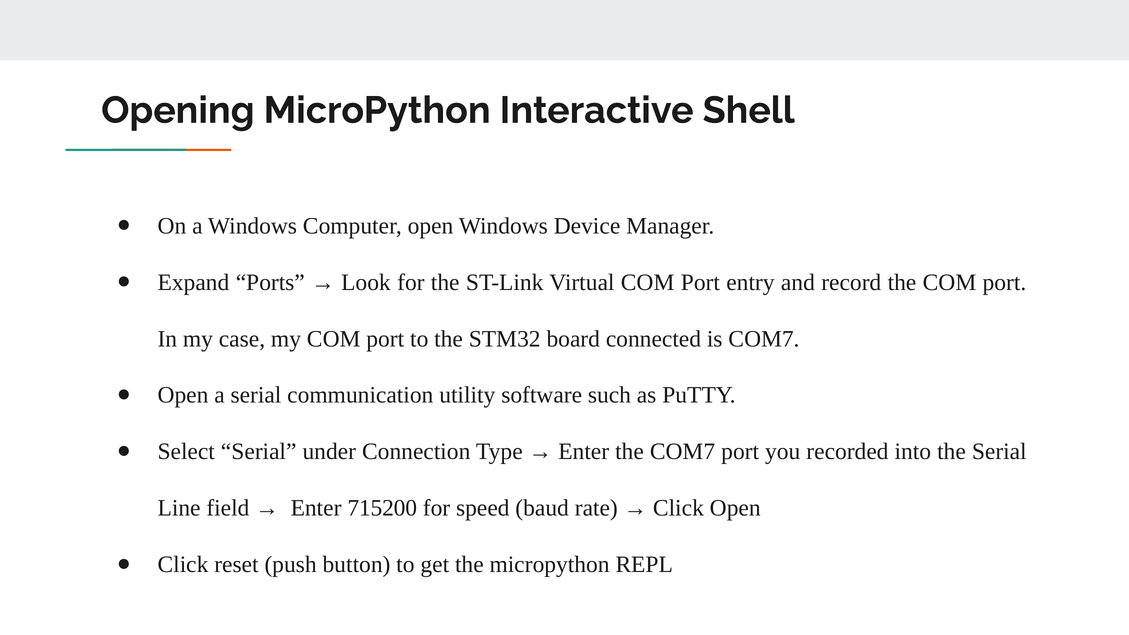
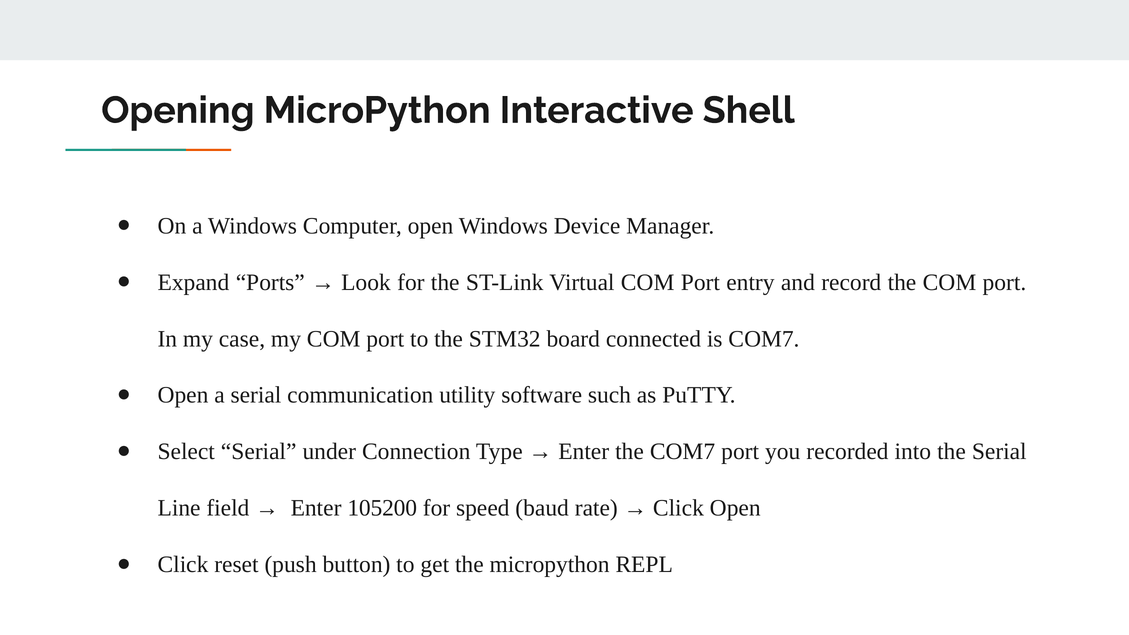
715200: 715200 -> 105200 (382, 508)
